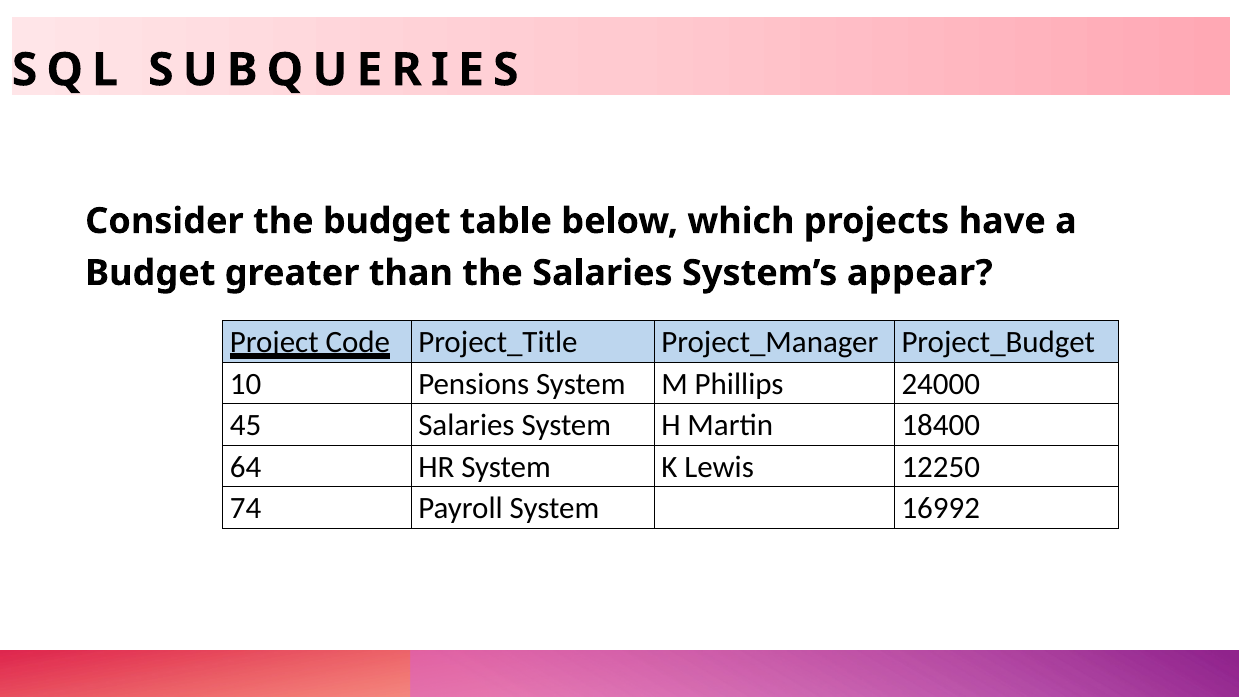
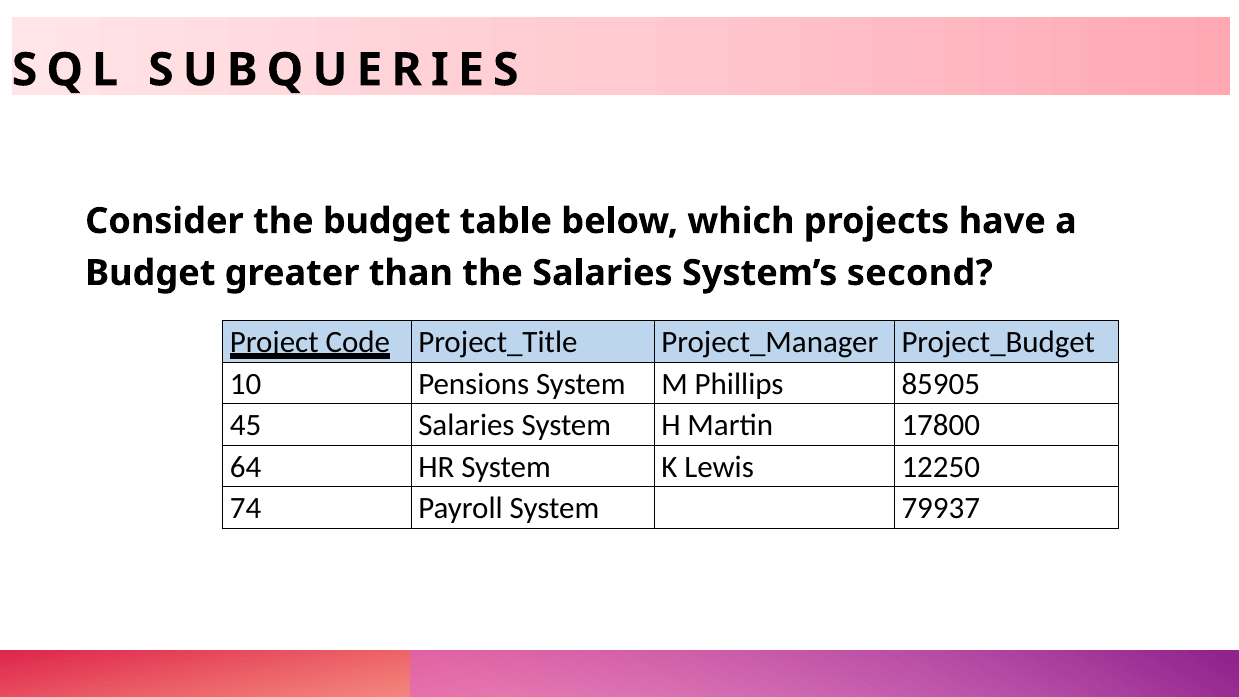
appear: appear -> second (920, 273)
24000: 24000 -> 85905 (941, 384)
18400: 18400 -> 17800 (941, 426)
16992: 16992 -> 79937 (941, 509)
